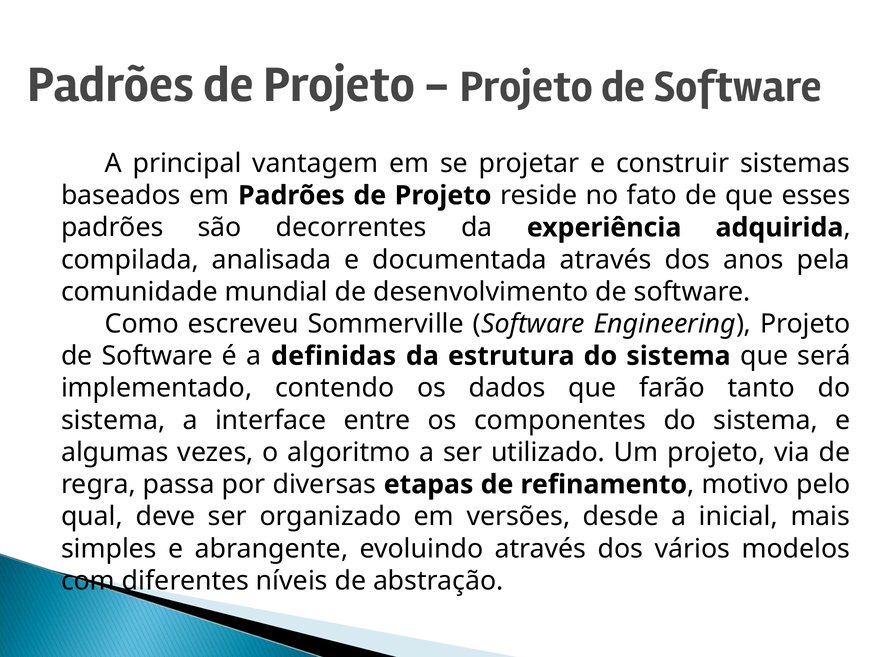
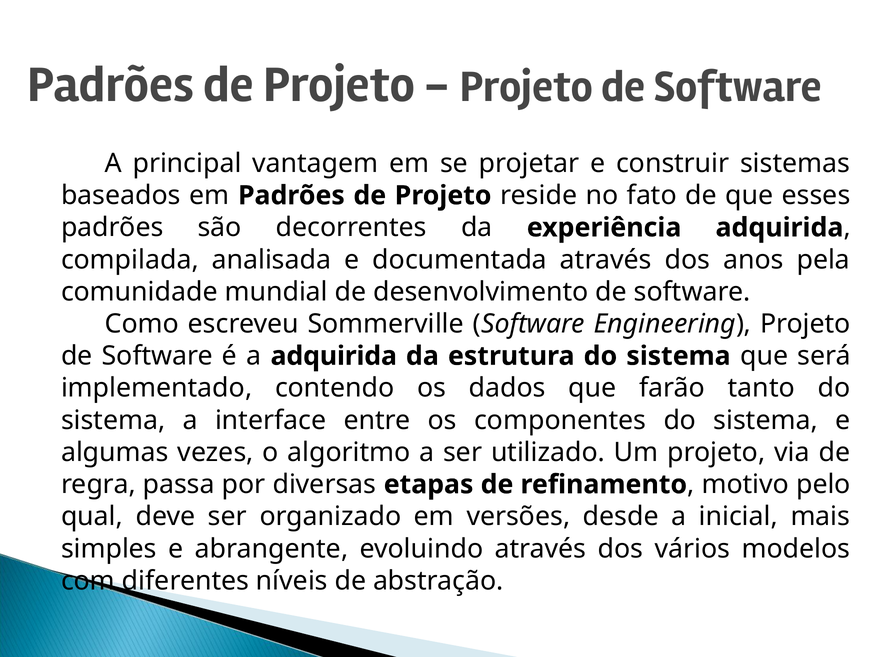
a definidas: definidas -> adquirida (334, 356)
